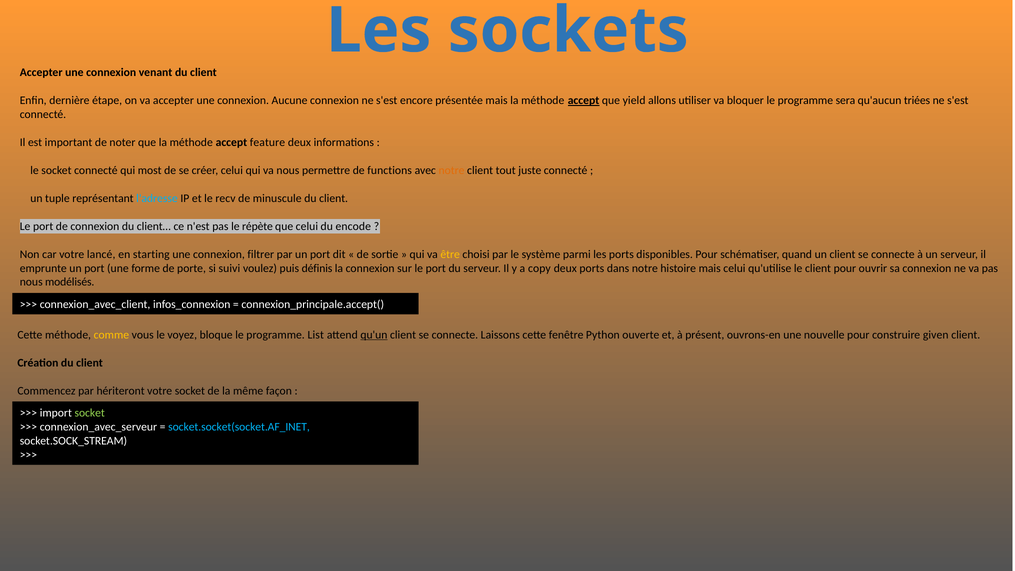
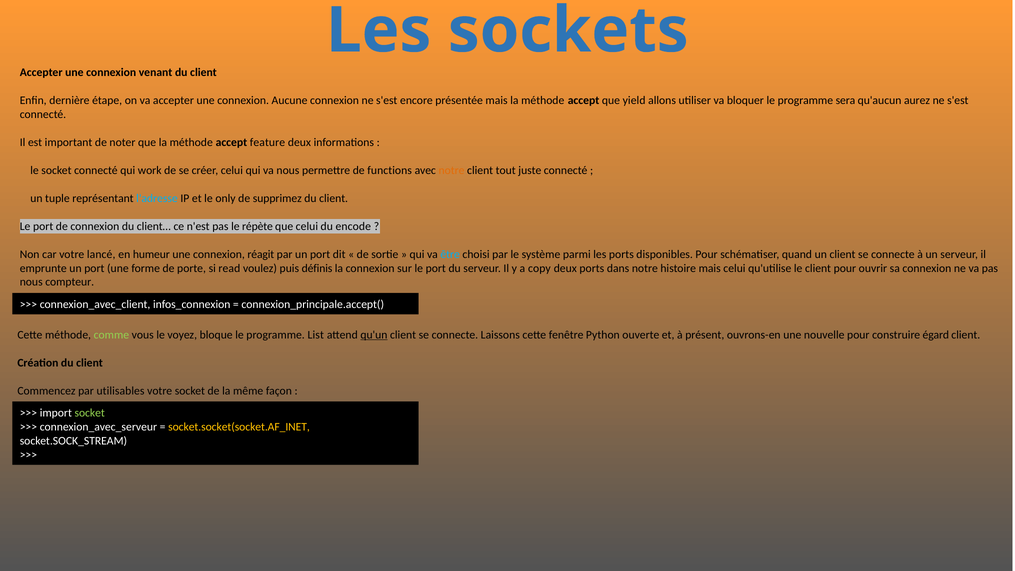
accept underline: present -> none (584, 101)
triées: triées -> aurez (917, 101)
most: most -> work (150, 170)
recv: recv -> only (225, 198)
minuscule: minuscule -> supprimez (277, 198)
starting: starting -> humeur (151, 254)
filtrer: filtrer -> réagit (261, 254)
être colour: yellow -> light blue (450, 254)
suivi: suivi -> read (229, 268)
modélisés: modélisés -> compteur (70, 282)
comme colour: yellow -> light green (111, 335)
given: given -> égard (936, 335)
hériteront: hériteront -> utilisables (121, 391)
socket.socket(socket.AF_INET colour: light blue -> yellow (239, 427)
